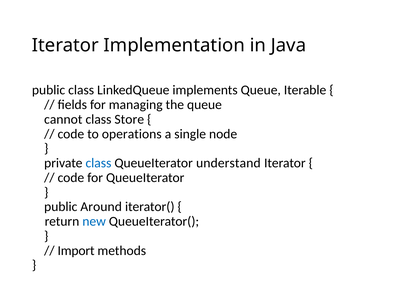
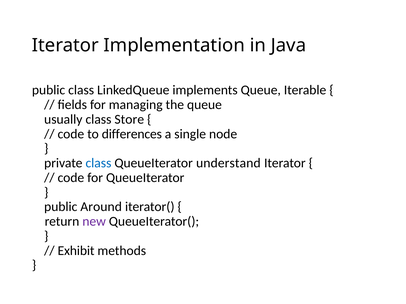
cannot: cannot -> usually (63, 120)
operations: operations -> differences (132, 134)
new colour: blue -> purple (94, 222)
Import: Import -> Exhibit (76, 251)
